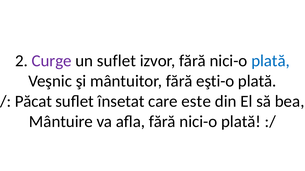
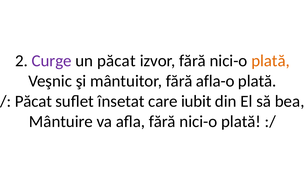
un suflet: suflet -> păcat (116, 61)
plată colour: blue -> orange (271, 61)
eşti-o: eşti-o -> afla-o (215, 81)
este: este -> iubit (196, 102)
